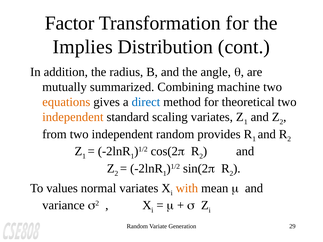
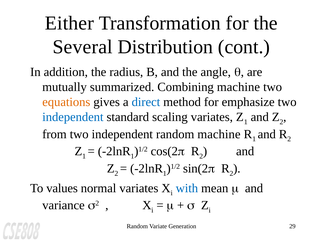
Factor: Factor -> Either (69, 23)
Implies: Implies -> Several (83, 47)
theoretical: theoretical -> emphasize (248, 102)
independent colour: orange -> blue (73, 117)
random provides: provides -> machine (219, 134)
with colour: orange -> blue (187, 188)
